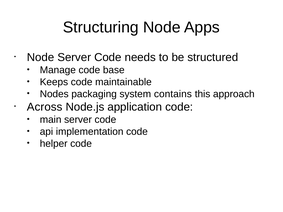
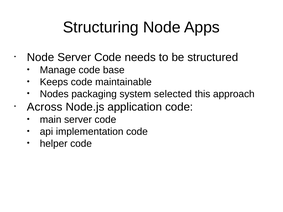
contains: contains -> selected (173, 94)
